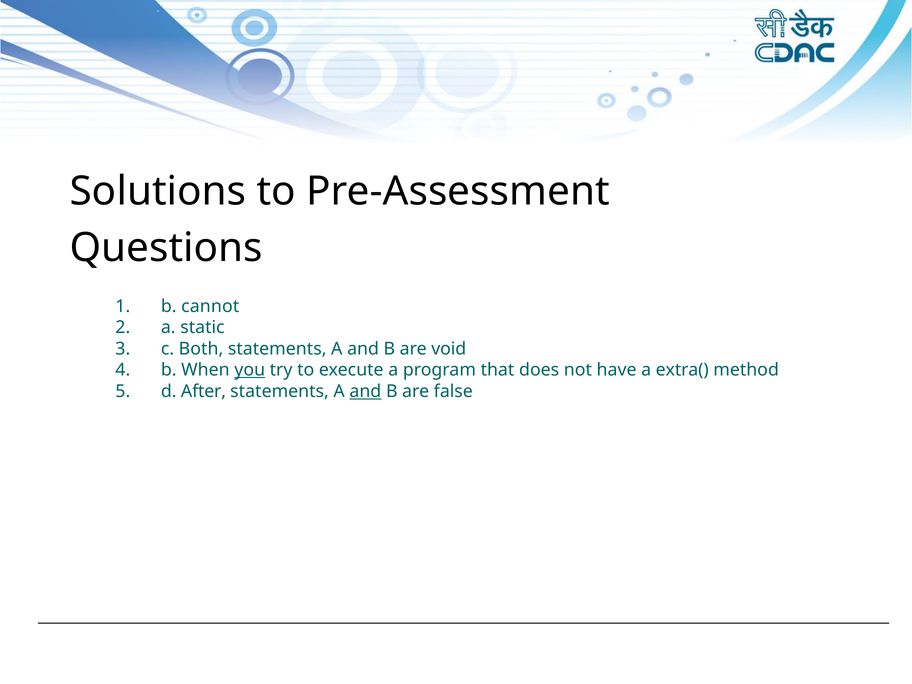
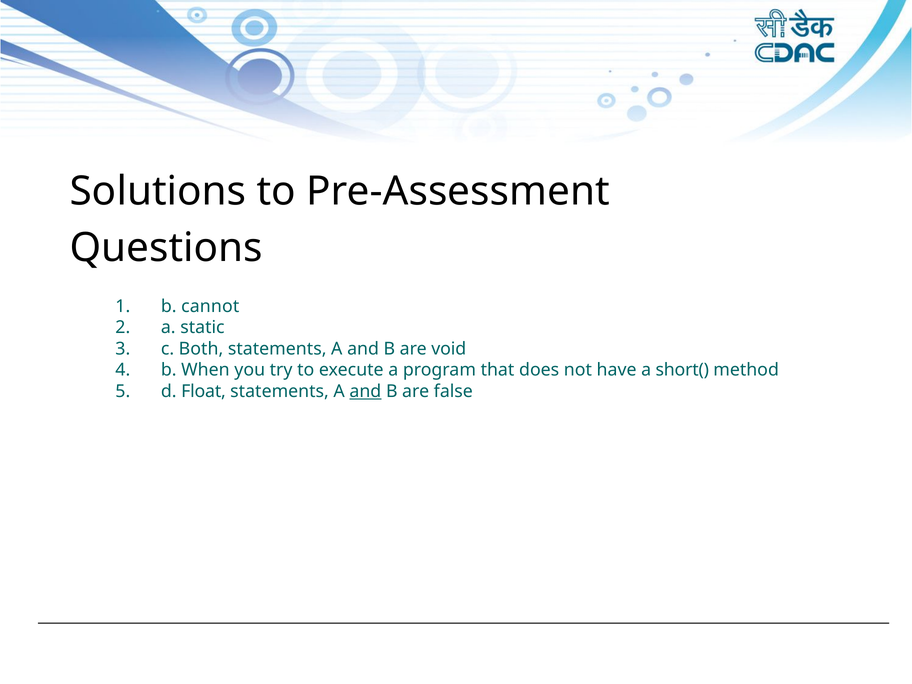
you underline: present -> none (250, 370)
extra(: extra( -> short( (682, 370)
After: After -> Float (203, 391)
